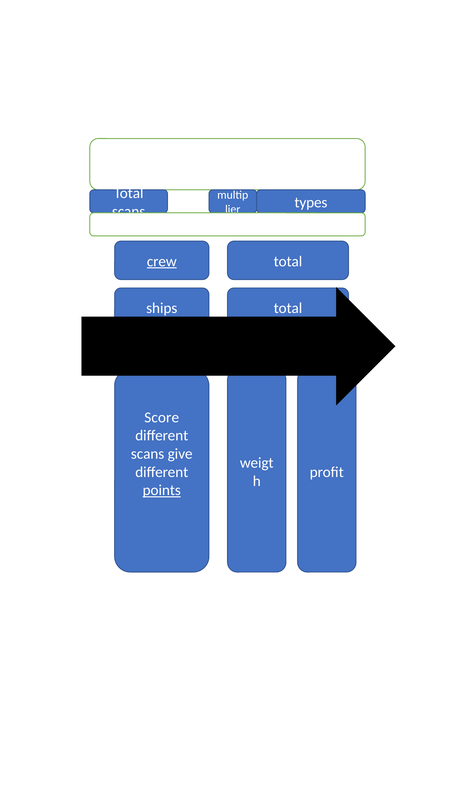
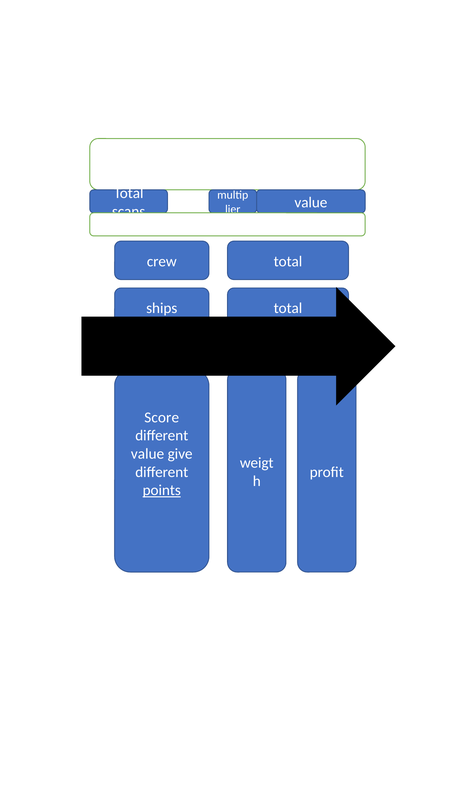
types: types -> value (311, 202)
crew underline: present -> none (162, 261)
scans: scans -> value (148, 454)
